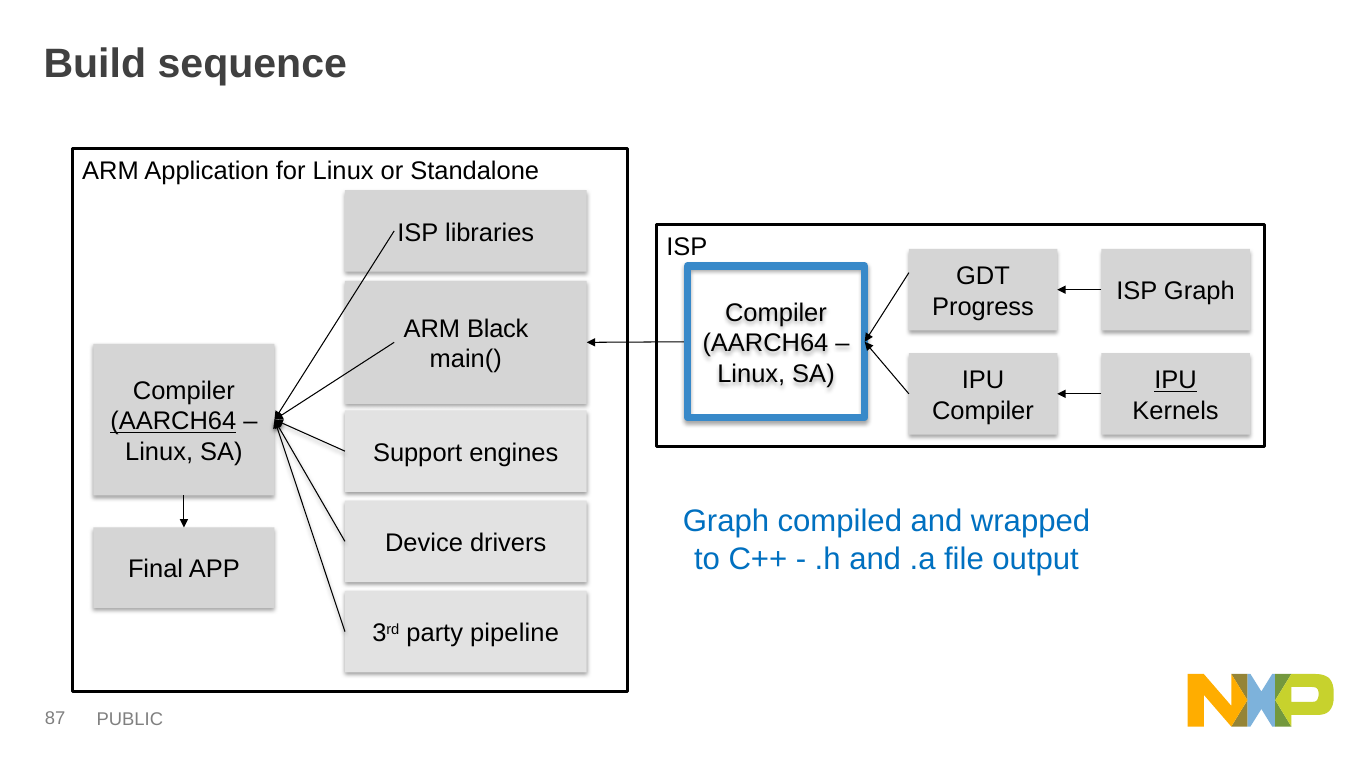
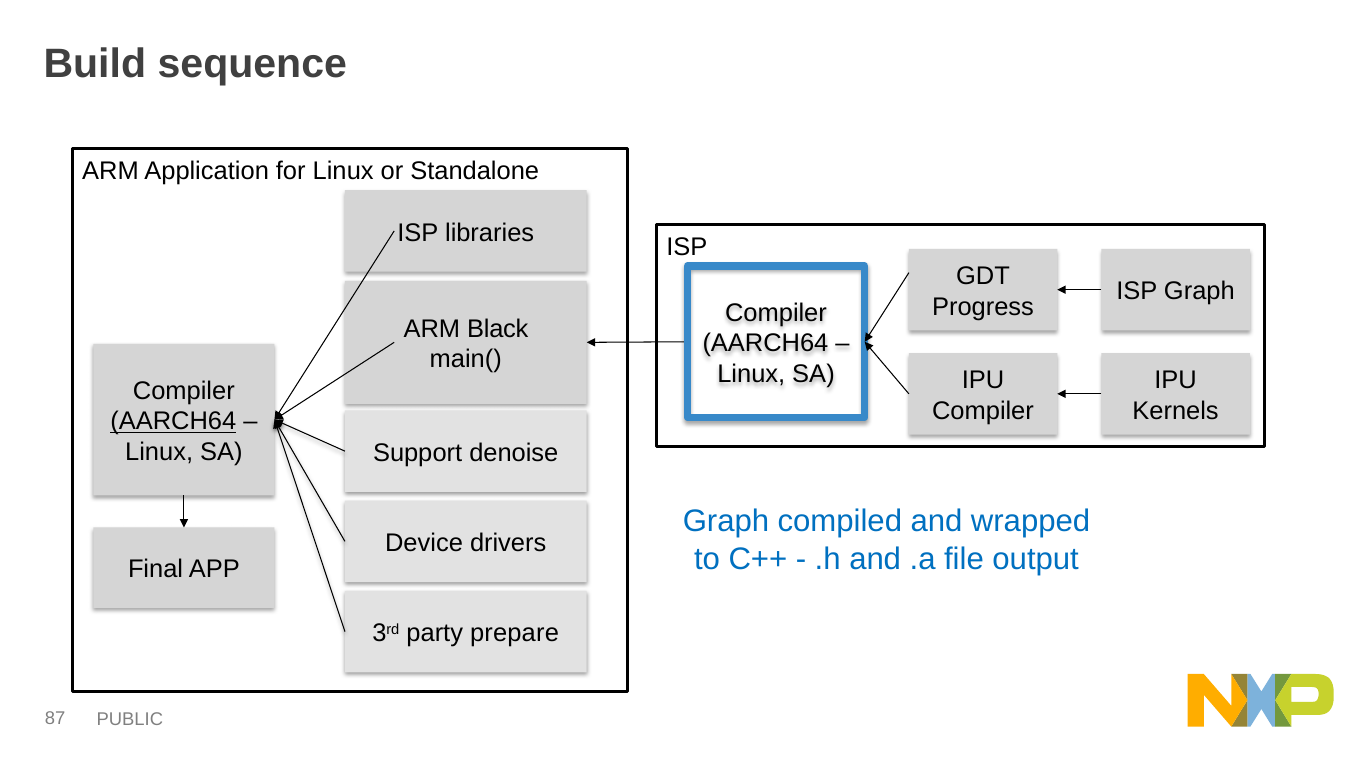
IPU underline: present -> none (1176, 381)
engines: engines -> denoise (514, 453)
pipeline: pipeline -> prepare (514, 634)
